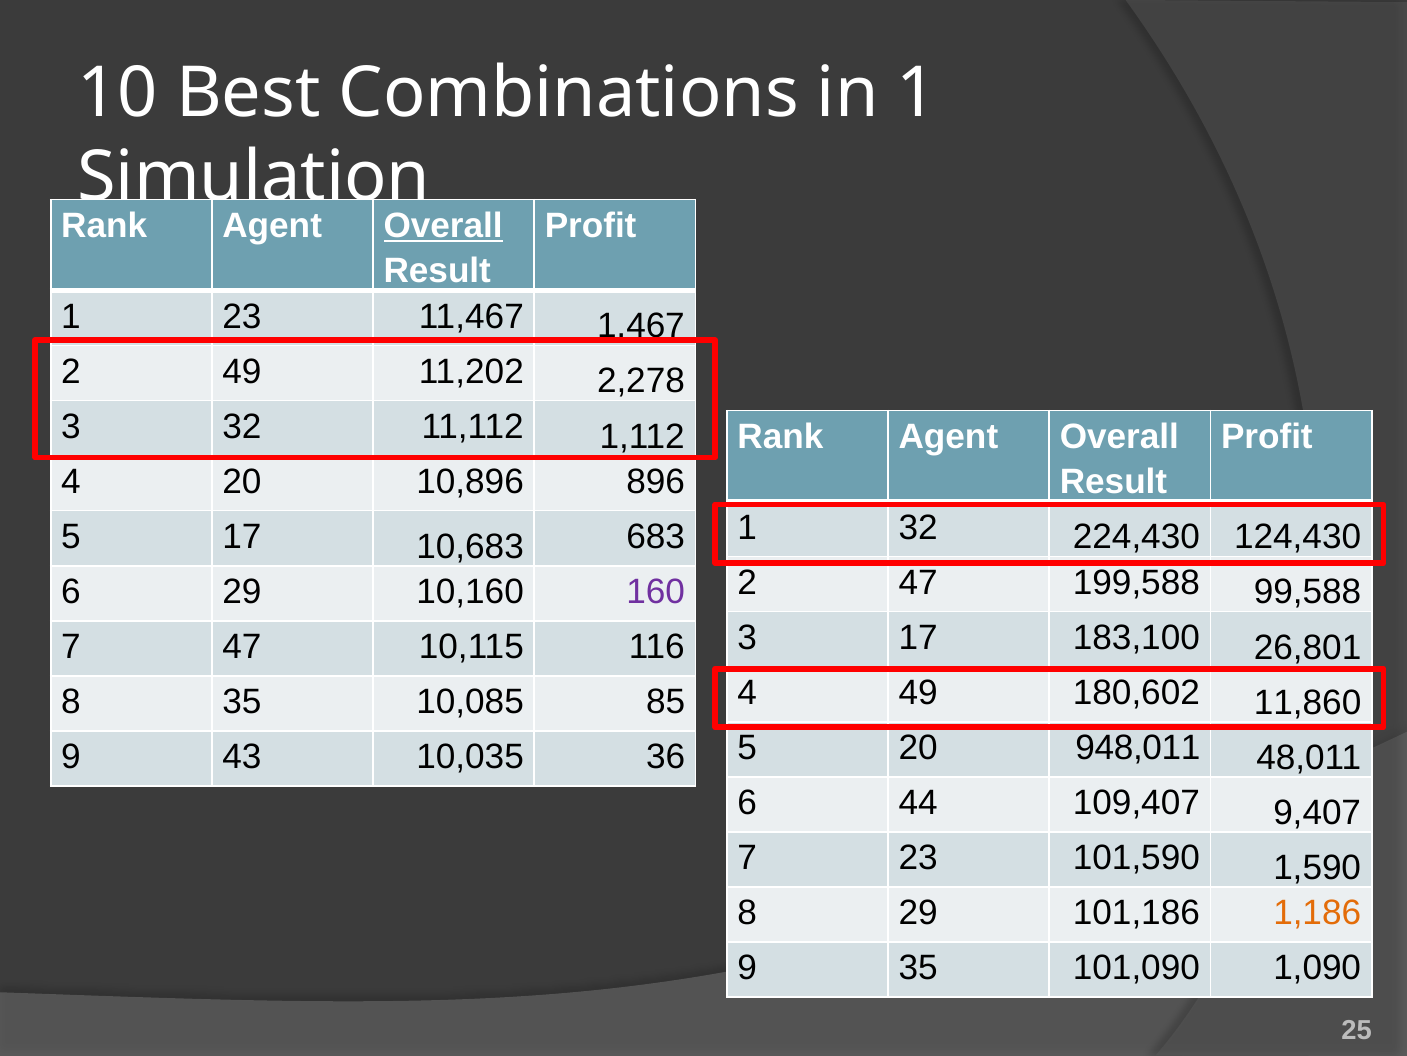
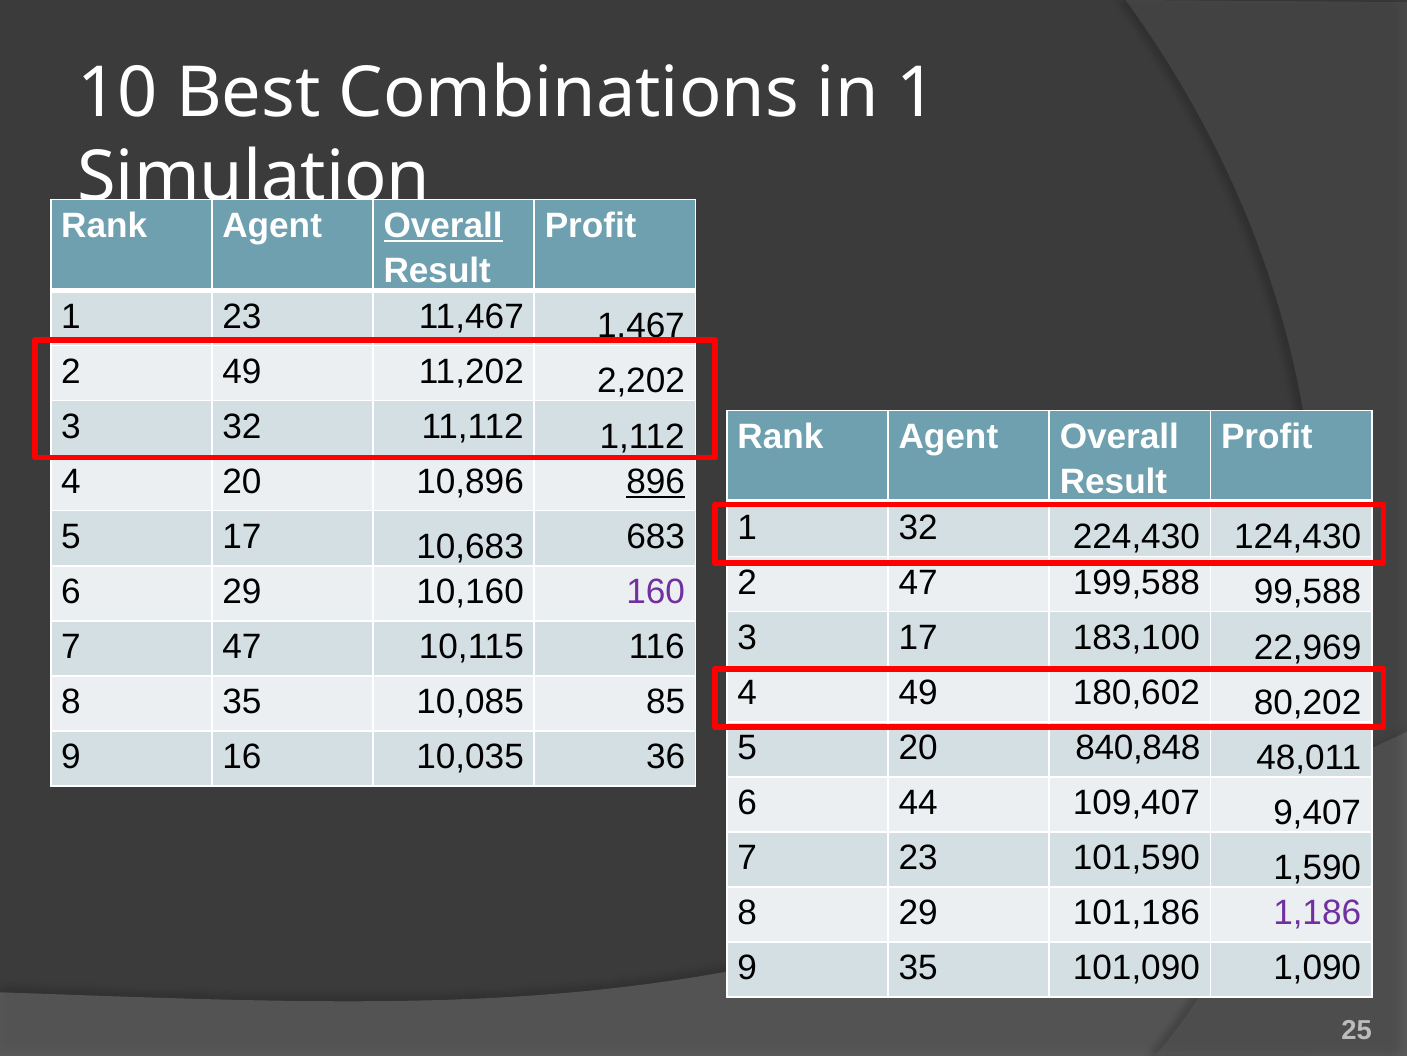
2,278: 2,278 -> 2,202 (641, 381)
896 underline: none -> present (656, 481)
26,801: 26,801 -> 22,969 (1308, 647)
11,860: 11,860 -> 80,202 (1308, 702)
948,011: 948,011 -> 840,848 (1138, 747)
43: 43 -> 16 (242, 757)
1,186 colour: orange -> purple (1317, 913)
